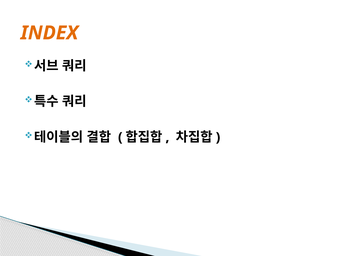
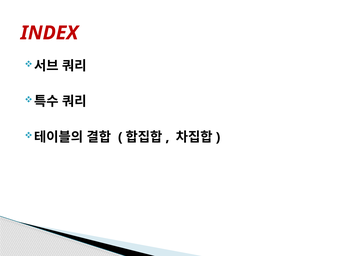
INDEX colour: orange -> red (49, 33)
